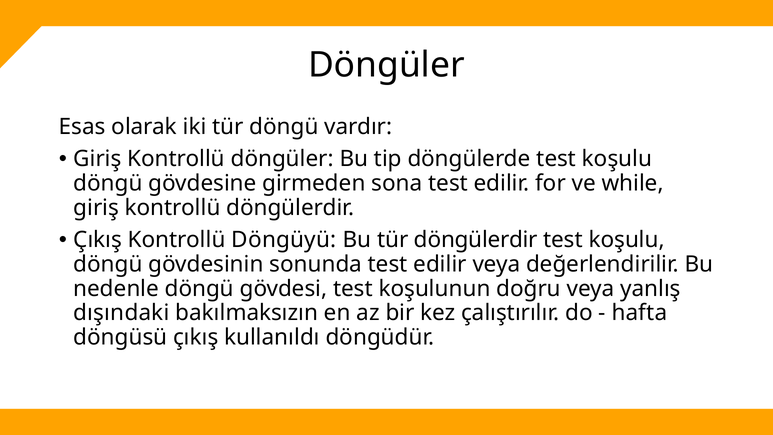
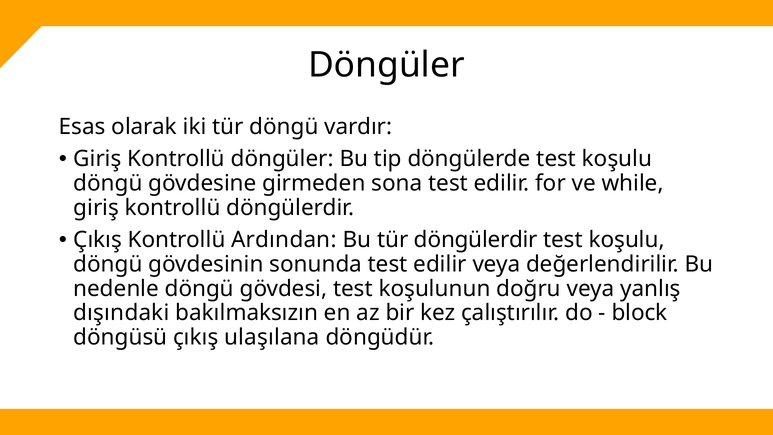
Döngüyü: Döngüyü -> Ardından (284, 240)
hafta: hafta -> block (640, 313)
kullanıldı: kullanıldı -> ulaşılana (272, 337)
